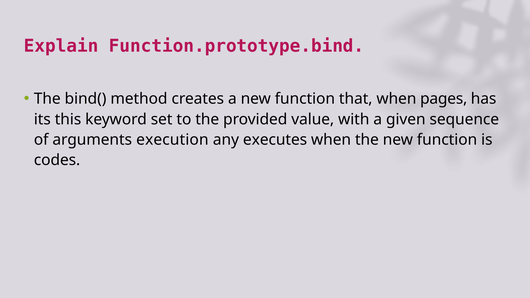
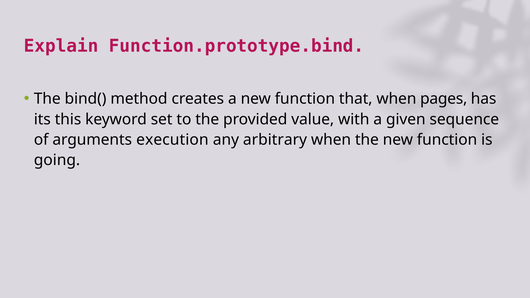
executes: executes -> arbitrary (275, 140)
codes: codes -> going (57, 160)
